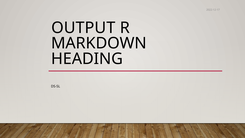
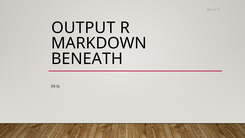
HEADING: HEADING -> BENEATH (87, 59)
